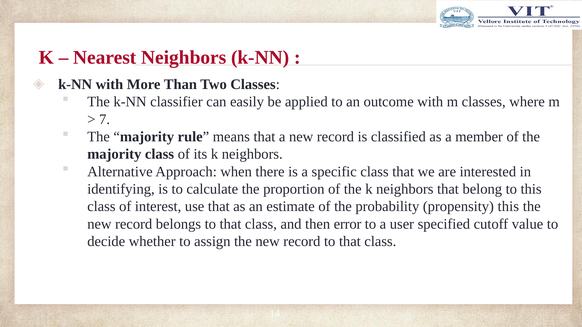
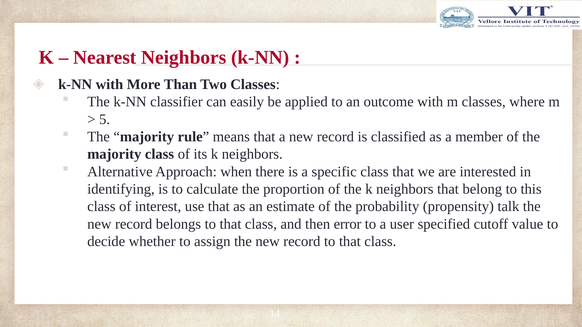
7: 7 -> 5 (105, 119)
propensity this: this -> talk (508, 207)
